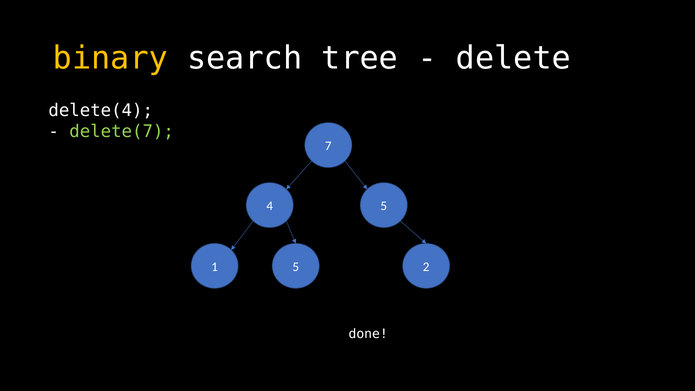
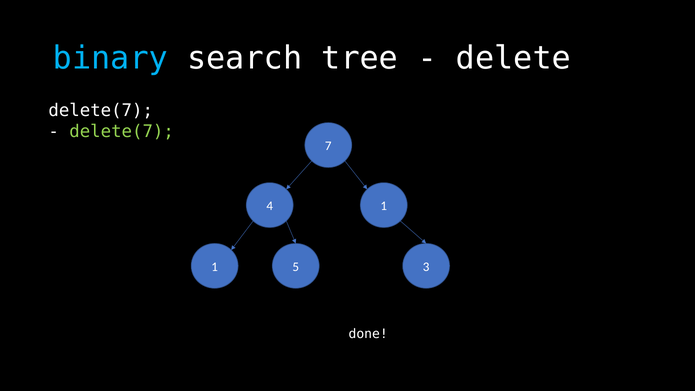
binary colour: yellow -> light blue (110, 58)
delete(4: delete(4 -> delete(7 (101, 111)
4 5: 5 -> 1 (384, 206)
2: 2 -> 3 (426, 267)
